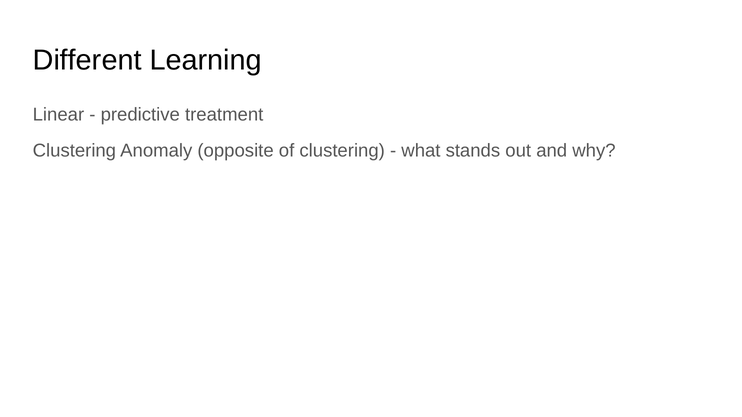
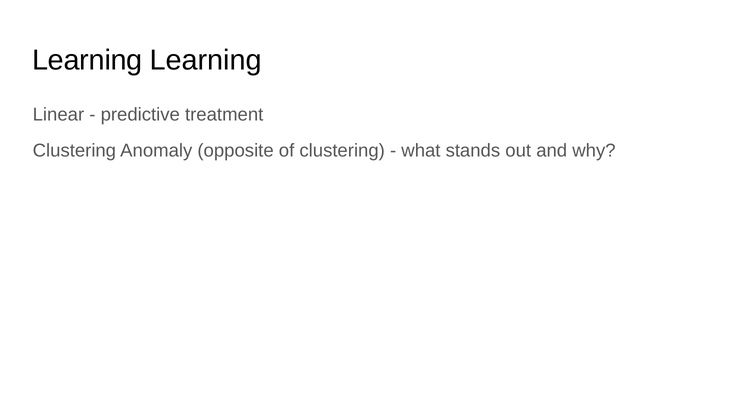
Different: Different -> Learning (87, 60)
